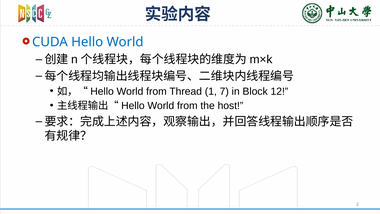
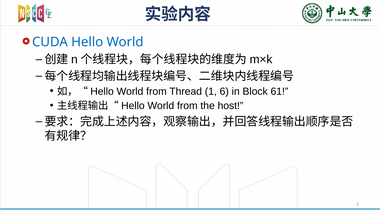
7: 7 -> 6 (224, 91)
12: 12 -> 61 (279, 91)
